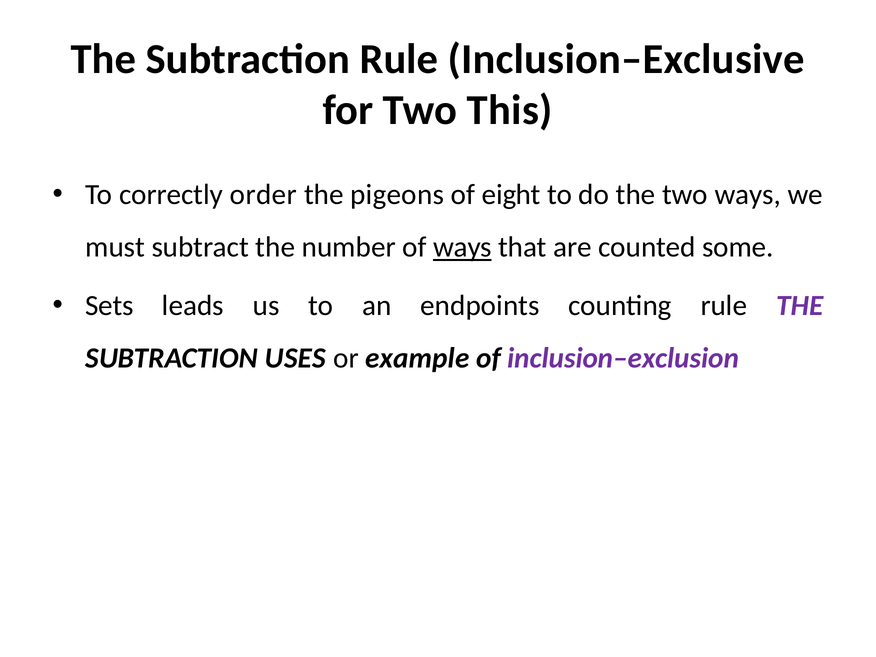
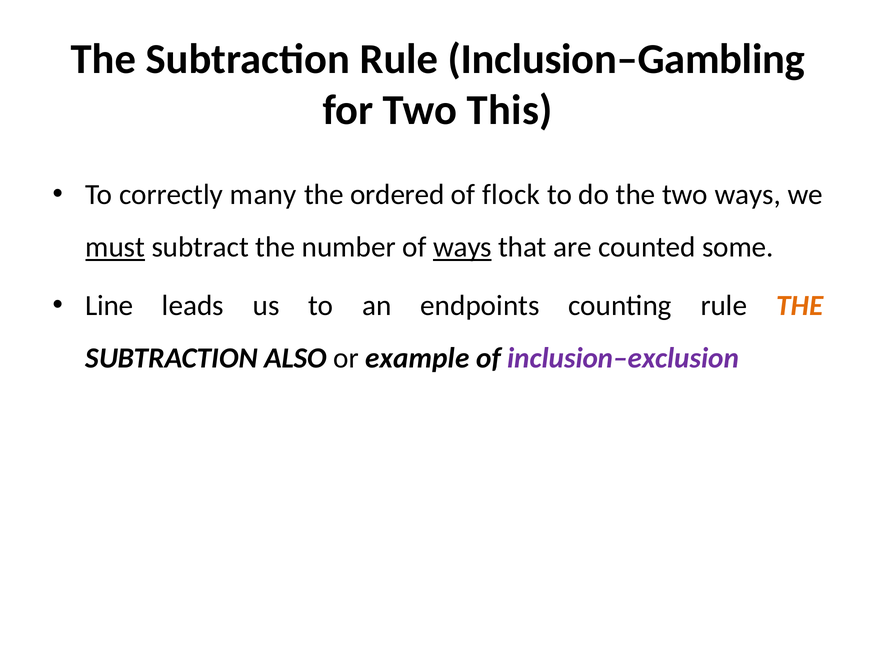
Inclusion–Exclusive: Inclusion–Exclusive -> Inclusion–Gambling (626, 59)
order: order -> many (263, 195)
pigeons: pigeons -> ordered (397, 195)
eight: eight -> flock (511, 195)
must underline: none -> present (115, 247)
Sets: Sets -> Line (109, 306)
THE colour: purple -> orange (800, 306)
USES: USES -> ALSO (296, 358)
